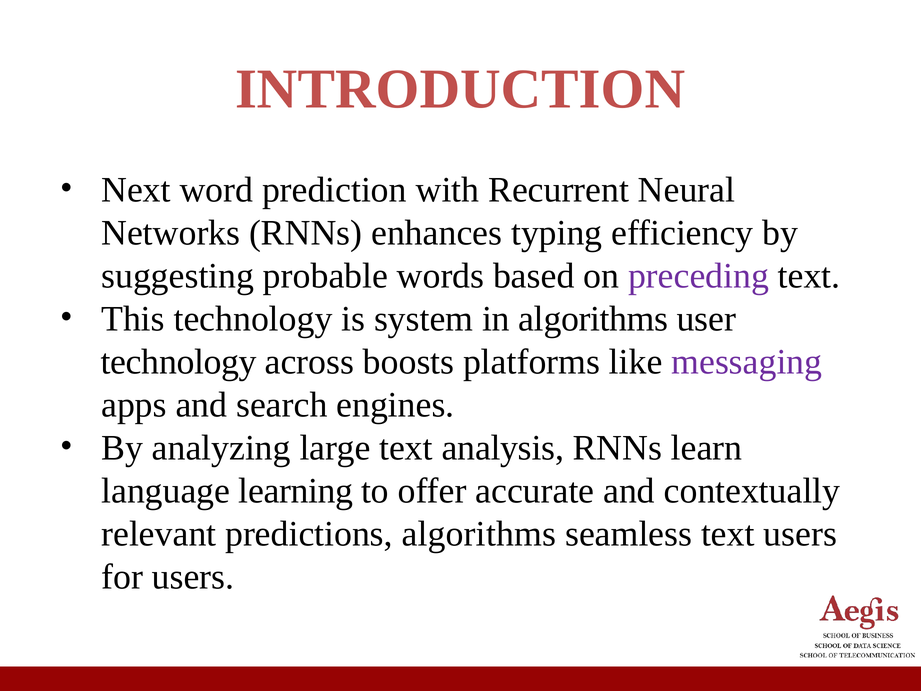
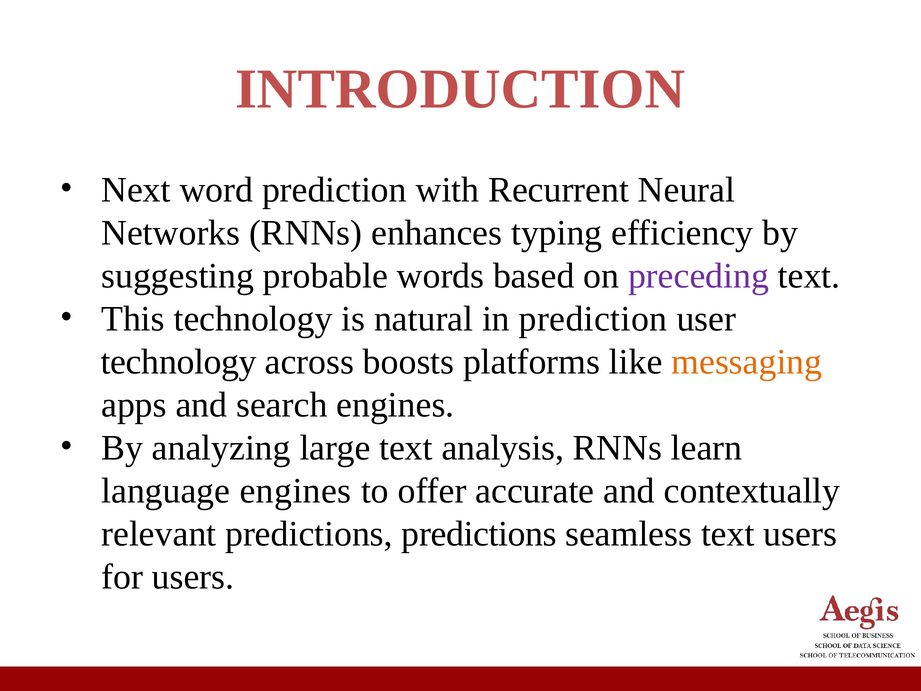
system: system -> natural (424, 319)
in algorithms: algorithms -> prediction (593, 319)
messaging colour: purple -> orange (747, 362)
language learning: learning -> engines (295, 491)
predictions algorithms: algorithms -> predictions (479, 534)
